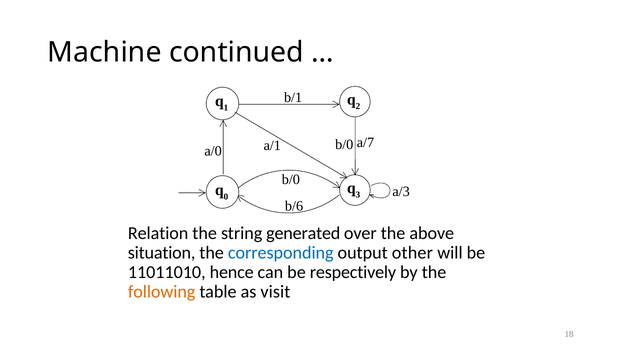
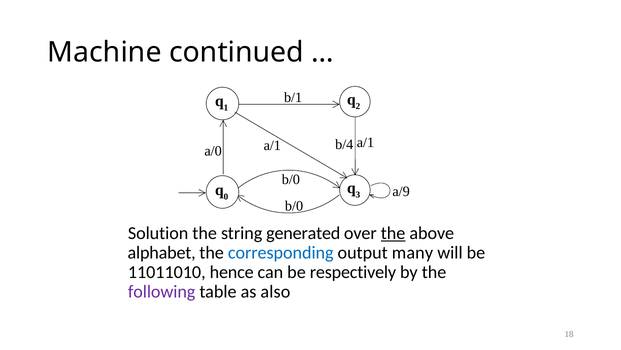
a/7: a/7 -> a/1 (365, 142)
b/0: b/0 -> b/4 (344, 144)
a/3: a/3 -> a/9 (401, 191)
b/6: b/6 -> b/0 (294, 206)
Relation: Relation -> Solution (158, 233)
the underline: none -> present (393, 233)
situation: situation -> alphabet (162, 252)
other: other -> many (412, 252)
following colour: orange -> purple (162, 291)
visit: visit -> also (275, 291)
